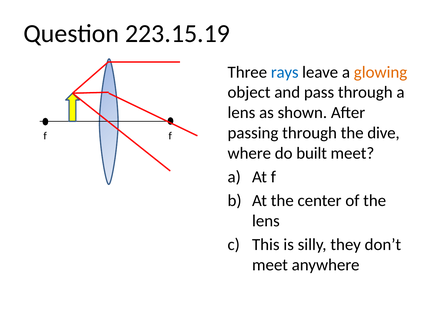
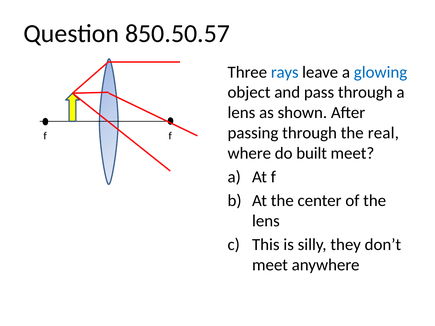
223.15.19: 223.15.19 -> 850.50.57 (178, 34)
glowing colour: orange -> blue (381, 72)
dive: dive -> real (383, 133)
